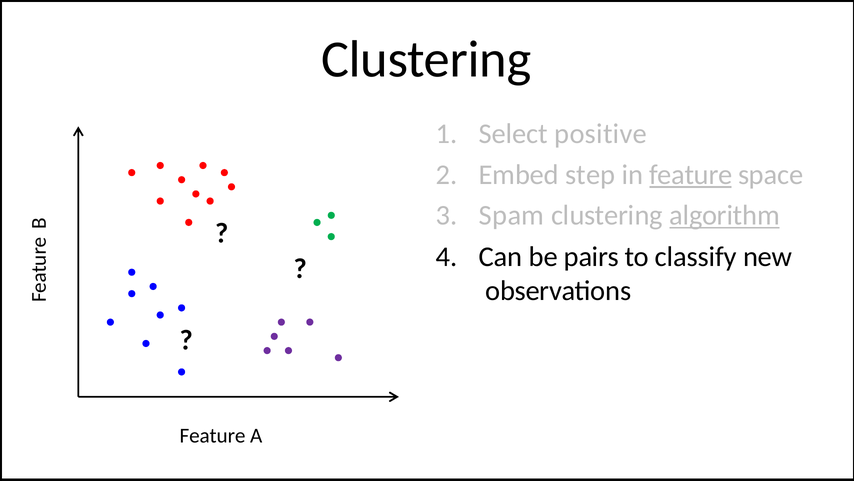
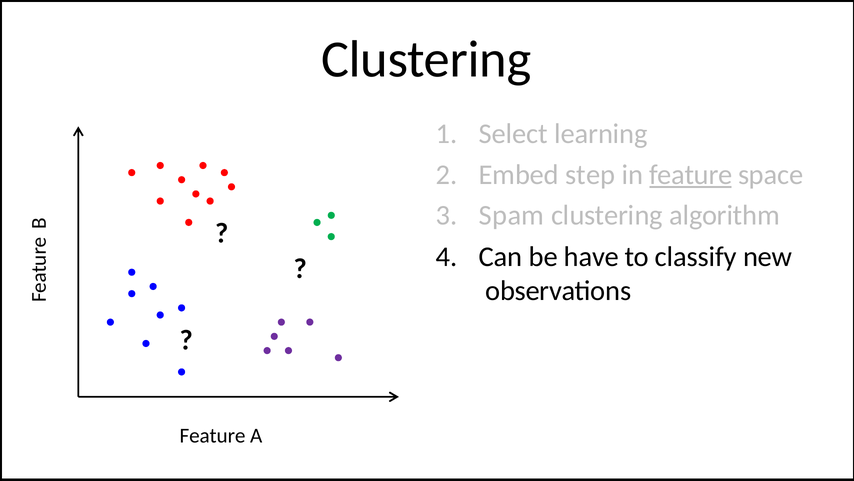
positive: positive -> learning (601, 134)
algorithm underline: present -> none (725, 216)
pairs: pairs -> have (591, 257)
